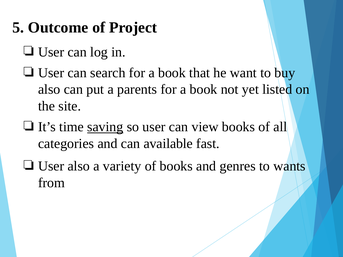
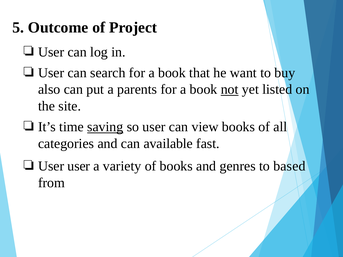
not underline: none -> present (230, 90)
User also: also -> user (79, 166)
wants: wants -> based (289, 166)
